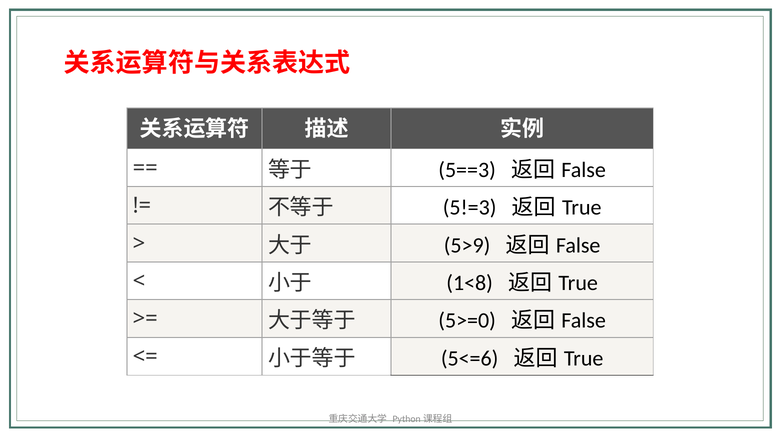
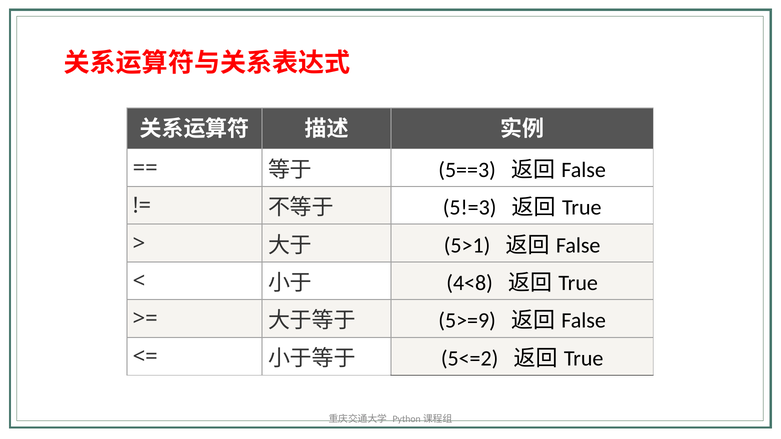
5>9: 5>9 -> 5>1 (467, 245)
1<8: 1<8 -> 4<8 (470, 283)
5>=0: 5>=0 -> 5>=9 (467, 321)
5<=6: 5<=6 -> 5<=2 (470, 359)
